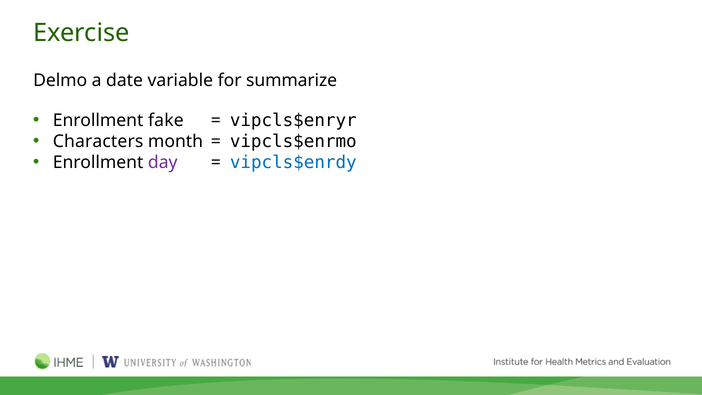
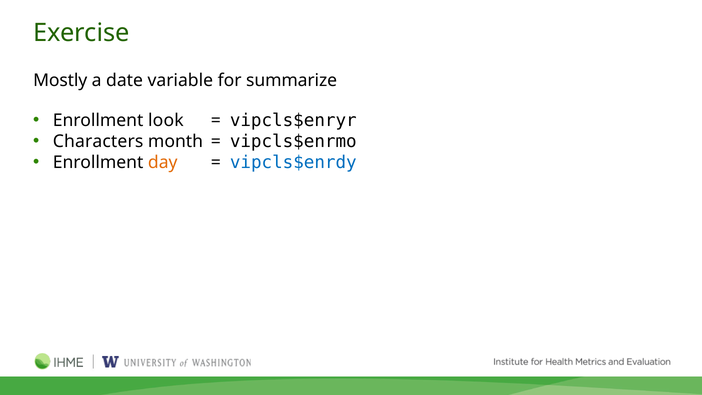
Delmo: Delmo -> Mostly (60, 80)
fake: fake -> look (166, 120)
day colour: purple -> orange (163, 162)
